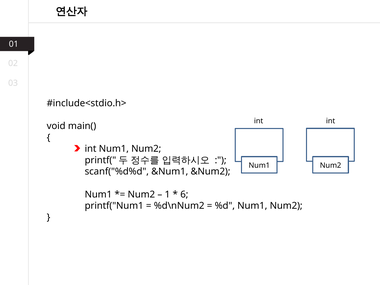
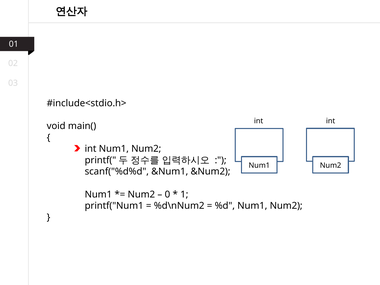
1: 1 -> 0 (167, 194)
6: 6 -> 1 (184, 194)
